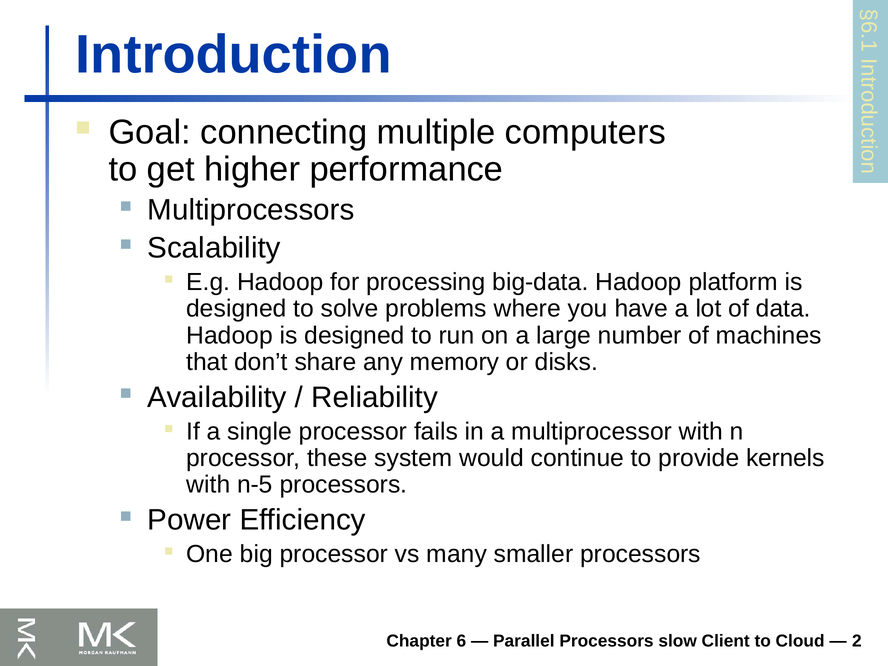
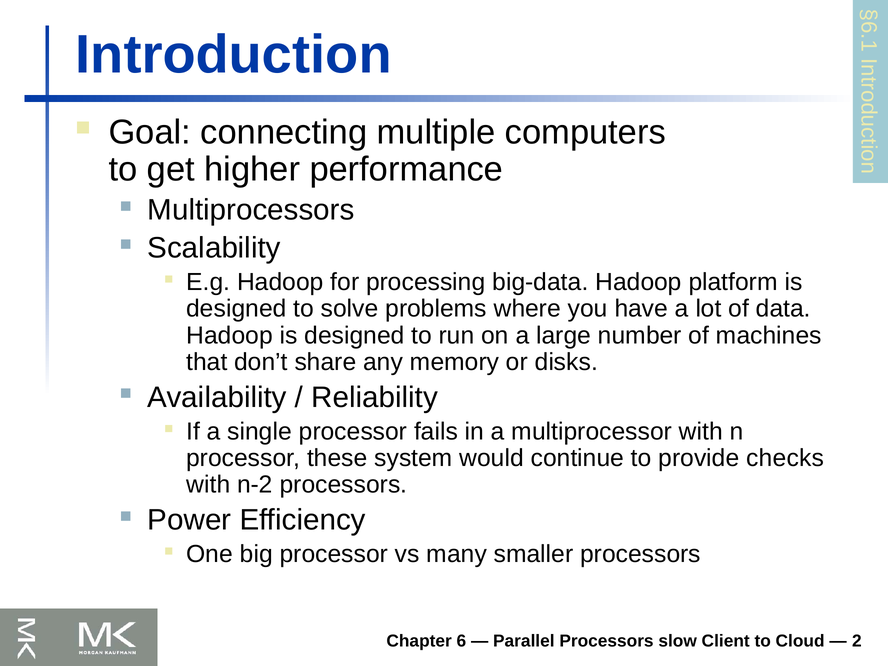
kernels: kernels -> checks (785, 458)
n-5: n-5 -> n-2 (255, 485)
